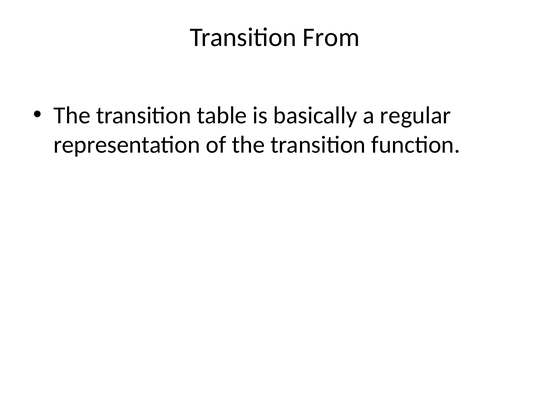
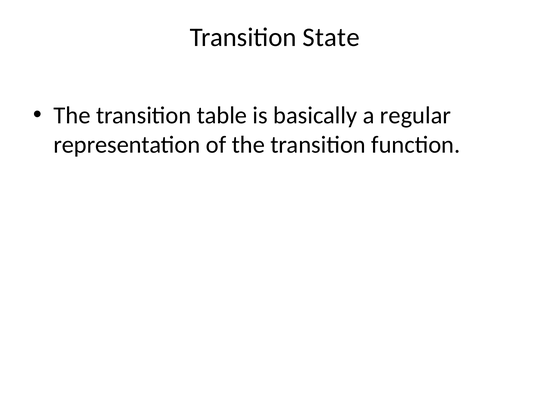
From: From -> State (331, 37)
